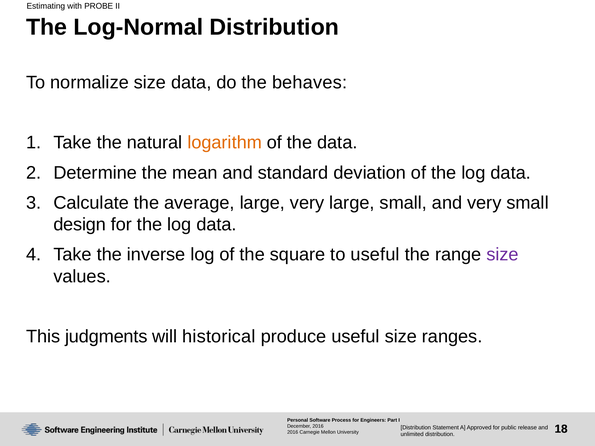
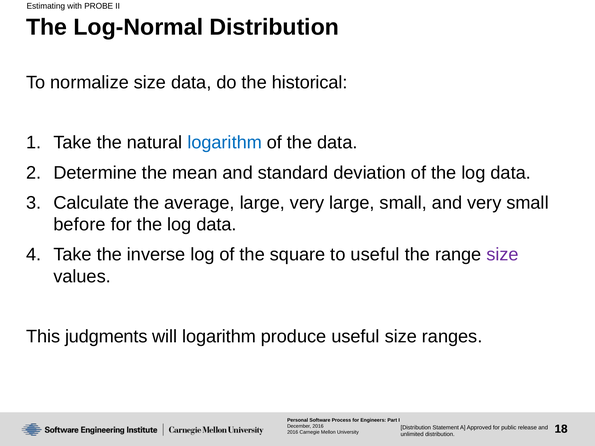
behaves: behaves -> historical (310, 83)
logarithm colour: orange -> blue (225, 143)
design: design -> before (80, 225)
will historical: historical -> logarithm (219, 337)
